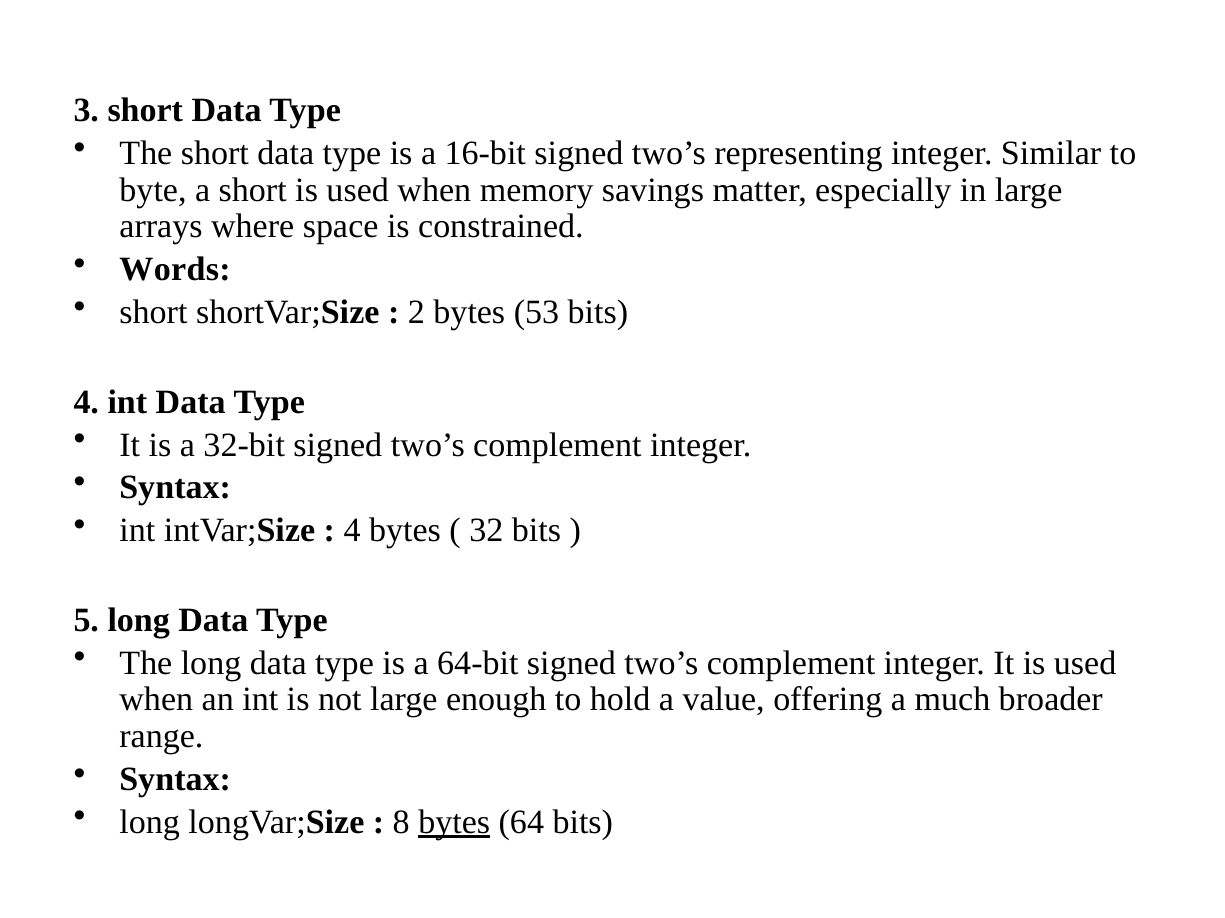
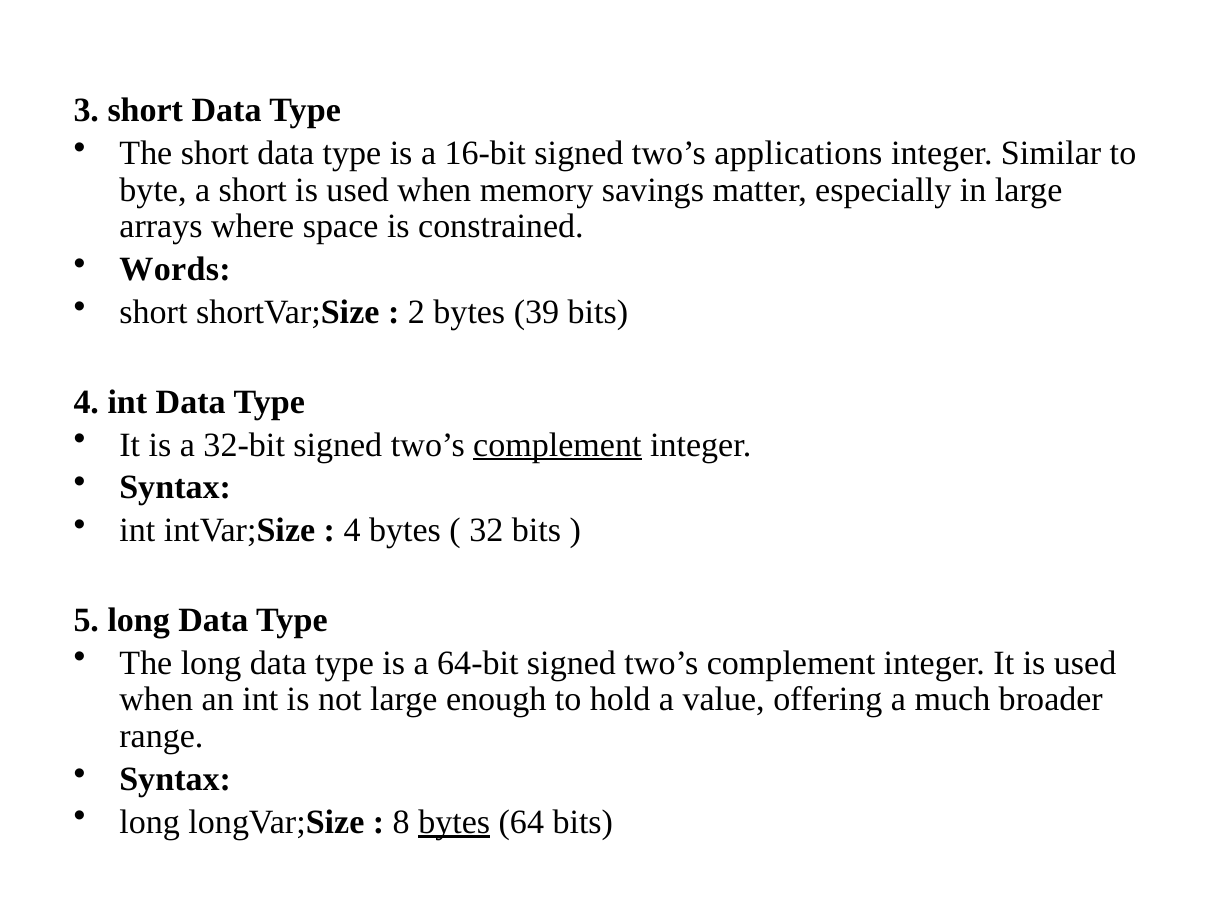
representing: representing -> applications (798, 153)
53: 53 -> 39 (536, 313)
complement underline: none -> present (557, 445)
